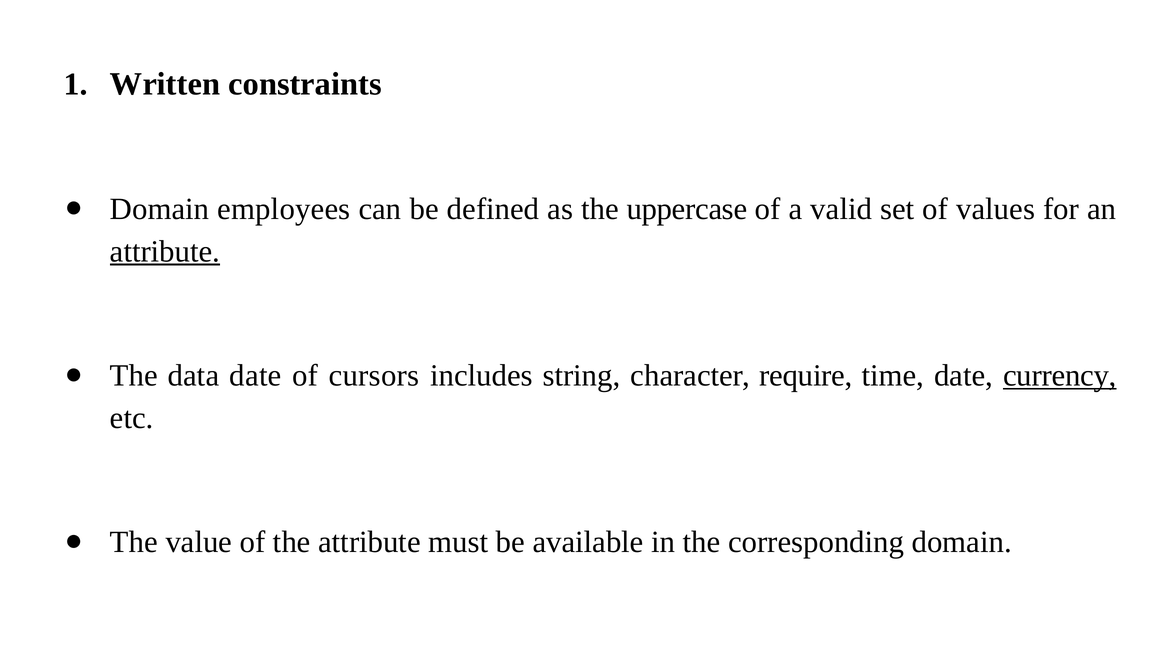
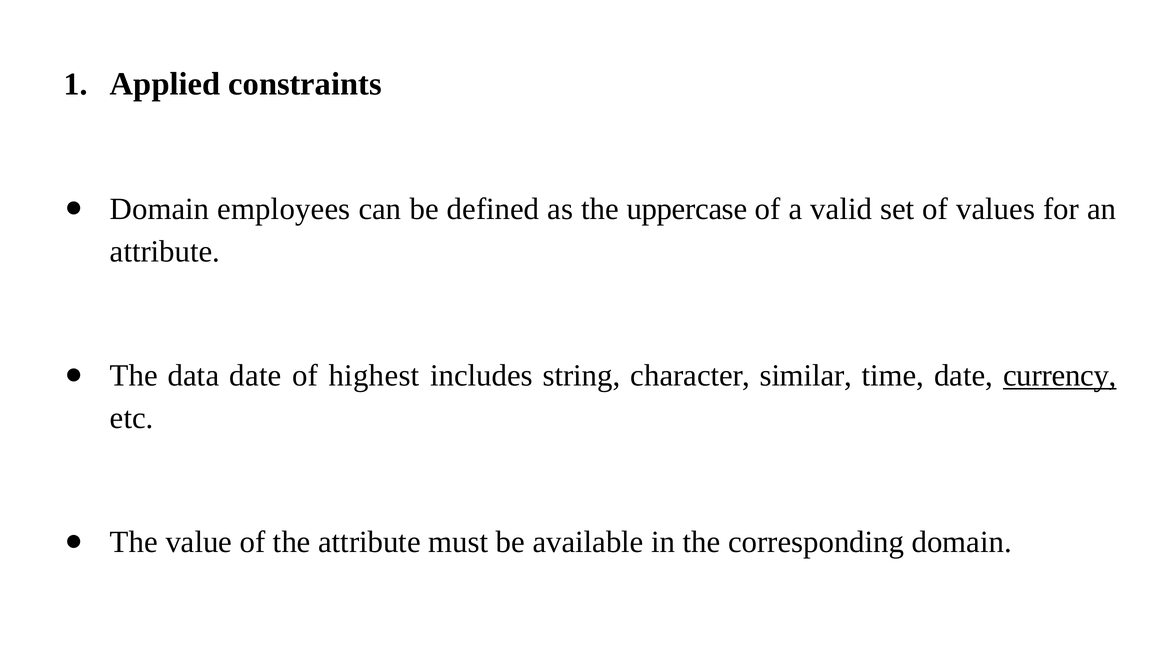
Written: Written -> Applied (165, 84)
attribute underline: present -> none (165, 251)
cursors: cursors -> highest (374, 375)
require: require -> similar (806, 375)
